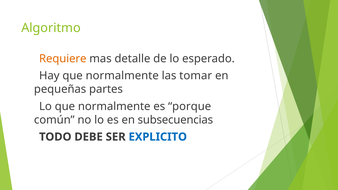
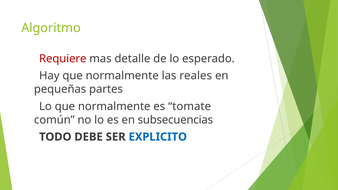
Requiere colour: orange -> red (63, 59)
tomar: tomar -> reales (196, 76)
porque: porque -> tomate (190, 106)
